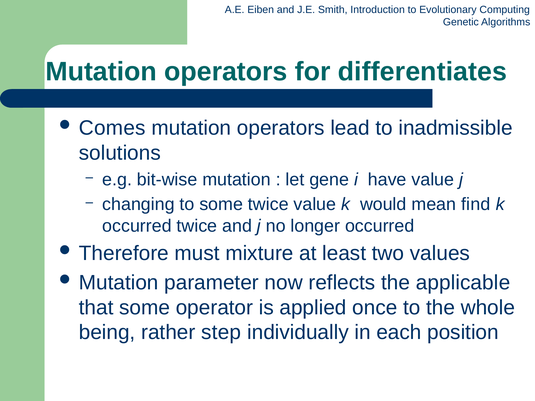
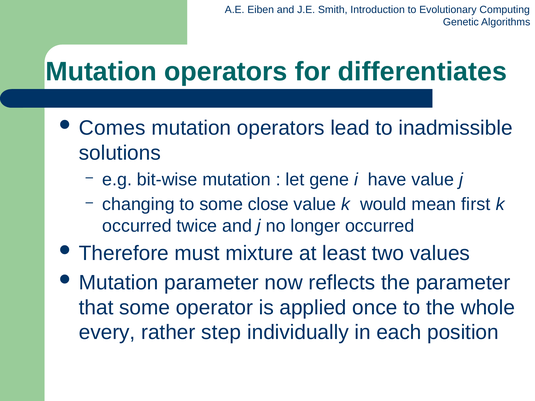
some twice: twice -> close (268, 205)
find: find -> first (476, 205)
the applicable: applicable -> parameter (463, 283)
being: being -> every (107, 333)
